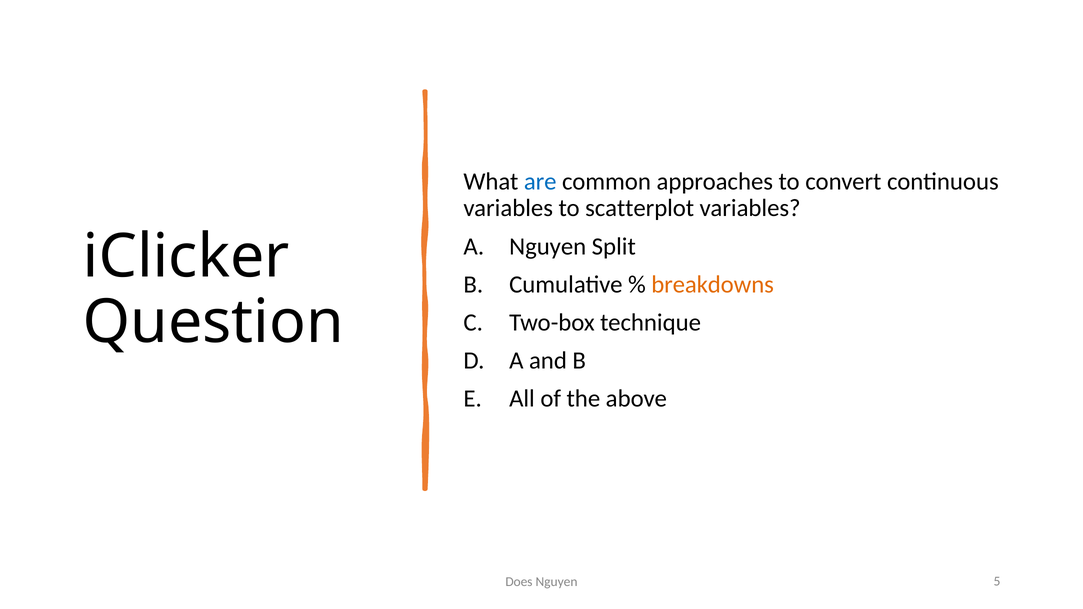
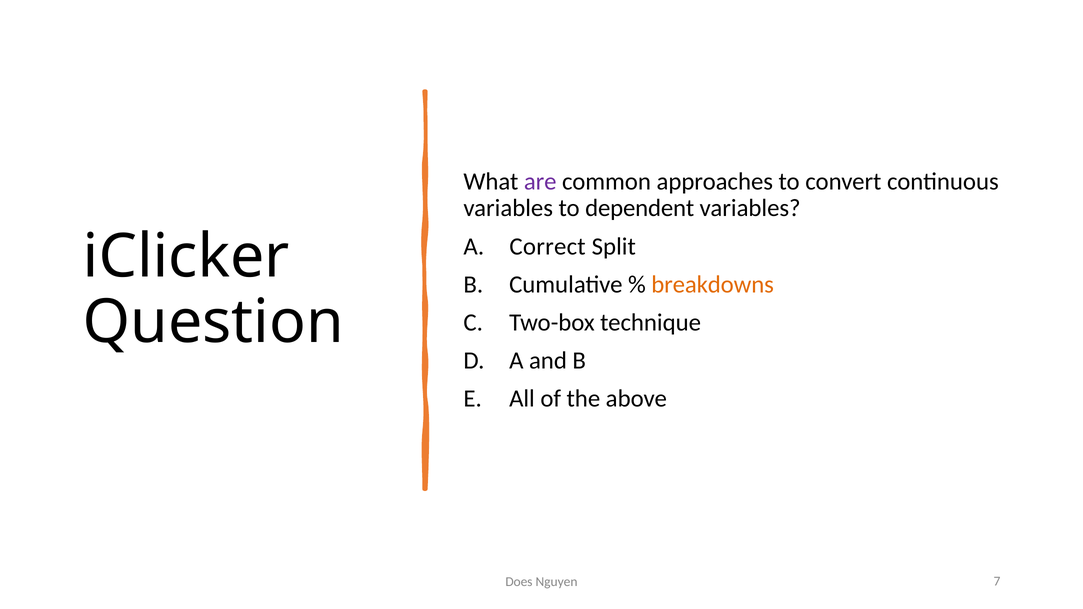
are colour: blue -> purple (540, 182)
scatterplot: scatterplot -> dependent (640, 208)
A Nguyen: Nguyen -> Correct (548, 246)
5: 5 -> 7 (997, 582)
